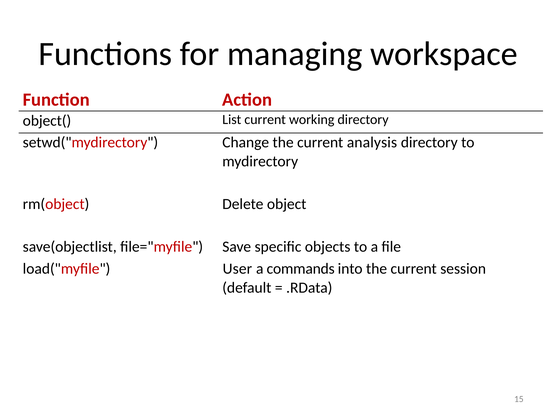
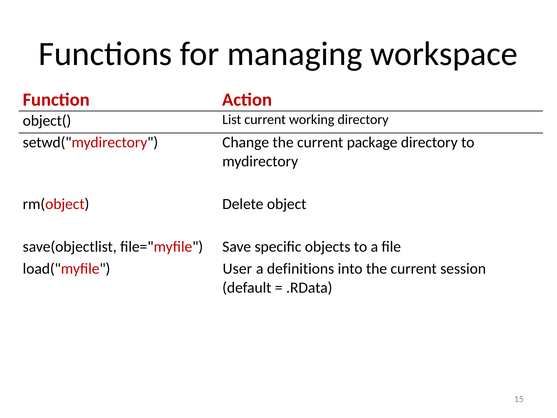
analysis: analysis -> package (372, 142)
commands: commands -> definitions (301, 268)
